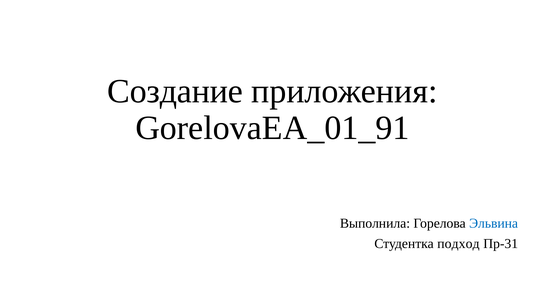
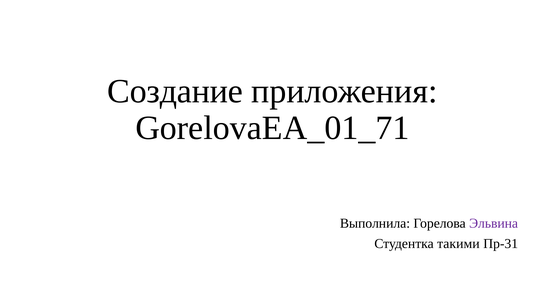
GorelovaEA_01_91: GorelovaEA_01_91 -> GorelovaEA_01_71 (272, 128)
Эльвина colour: blue -> purple (494, 224)
подход: подход -> такими (458, 244)
